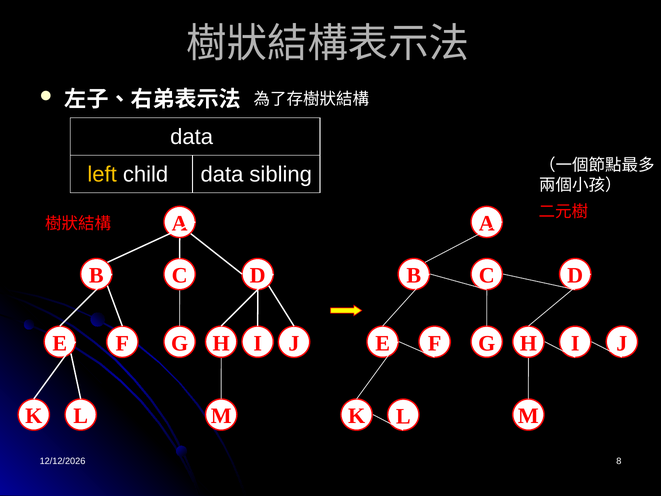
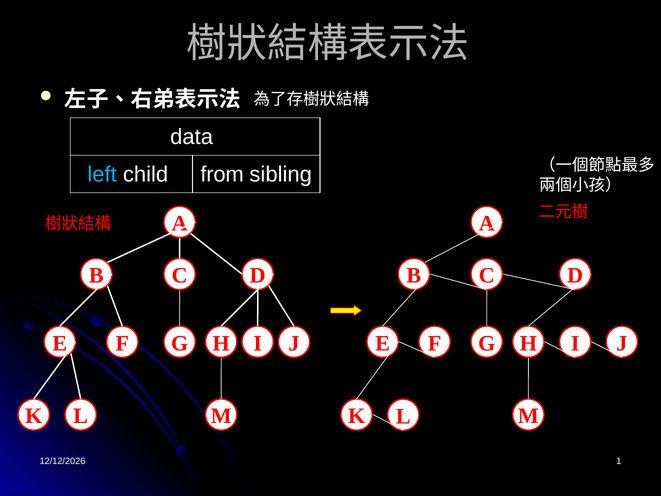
left colour: yellow -> light blue (102, 175)
child data: data -> from (222, 175)
8: 8 -> 1 (619, 461)
